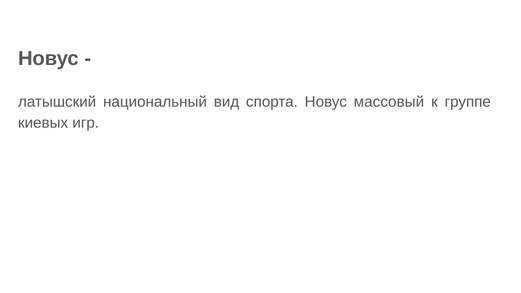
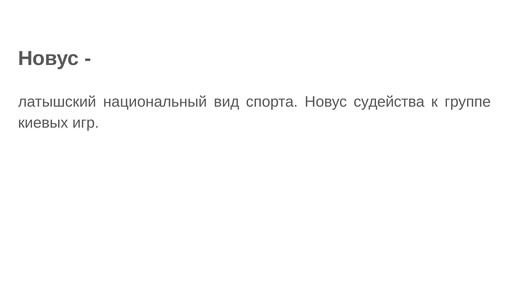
массовый: массовый -> судейства (389, 102)
